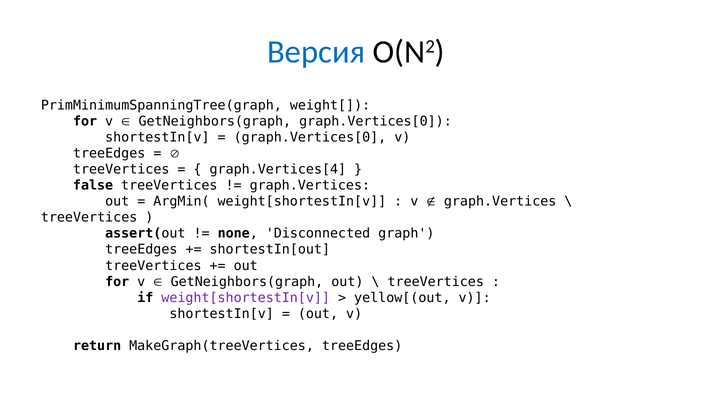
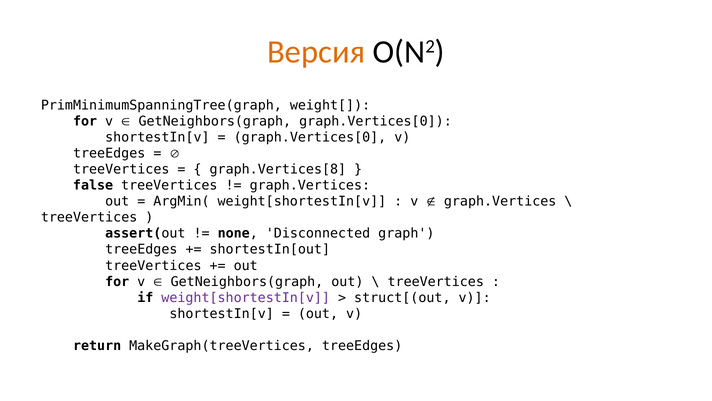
Версия colour: blue -> orange (316, 52)
graph.Vertices[4: graph.Vertices[4 -> graph.Vertices[8 (278, 169)
yellow[(out: yellow[(out -> struct[(out (402, 297)
